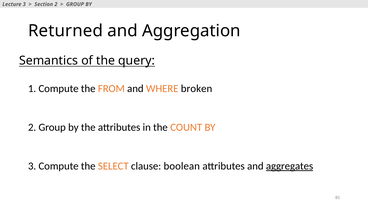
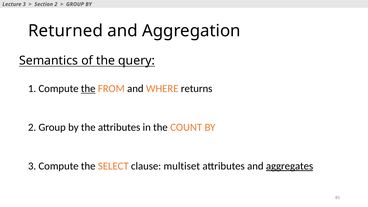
the underline: none -> present (88, 89)
broken: broken -> returns (197, 89)
boolean: boolean -> multiset (182, 166)
